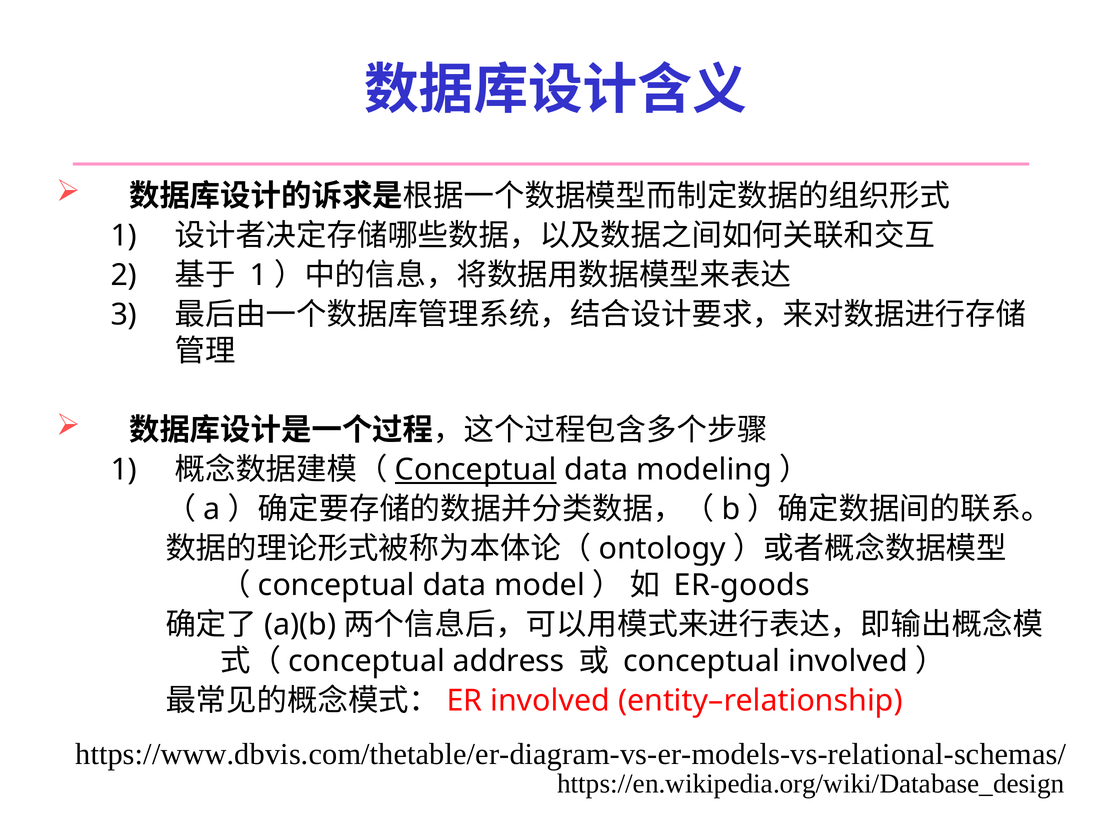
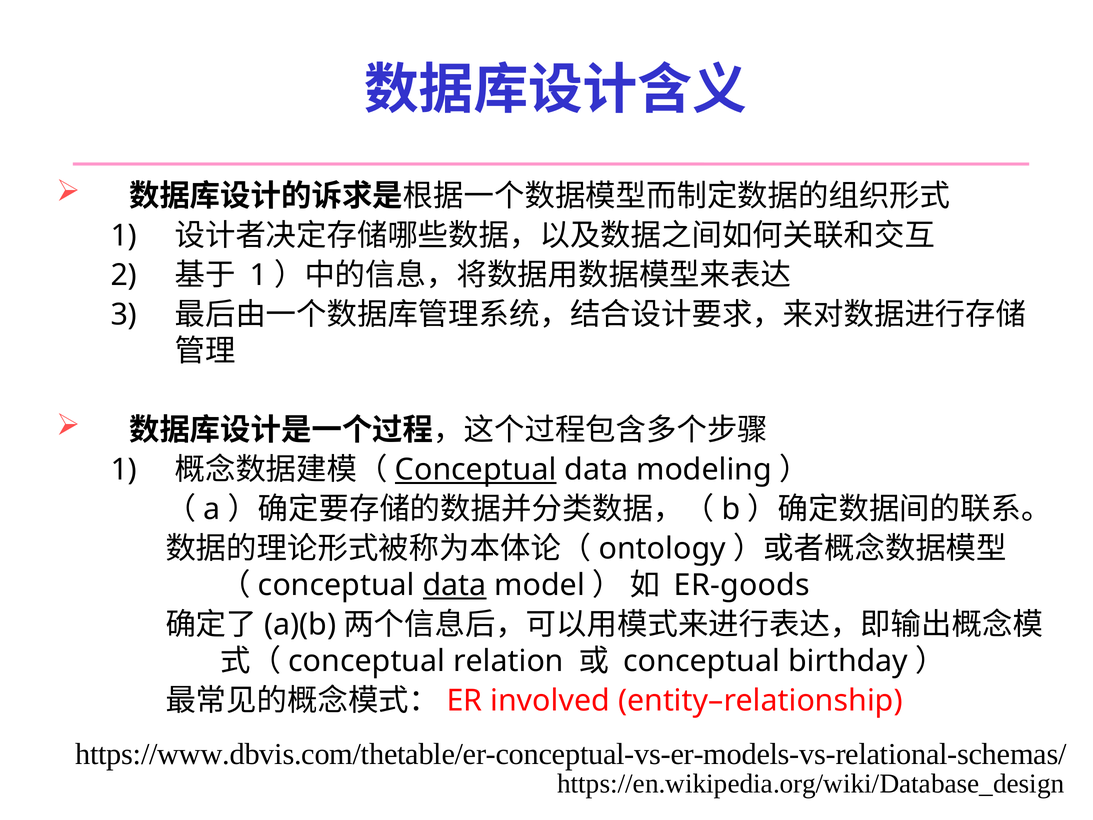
data underline: none -> present (455, 585)
address: address -> relation (508, 661)
conceptual involved: involved -> birthday (848, 661)
https://www.dbvis.com/thetable/er-diagram-vs-er-models-vs-relational-schemas/: https://www.dbvis.com/thetable/er-diagram-vs-er-models-vs-relational-schemas/ -> https://www.dbvis.com/thetable/er-conceptual-vs-er-models-vs-relational-schemas/ (571, 754)
